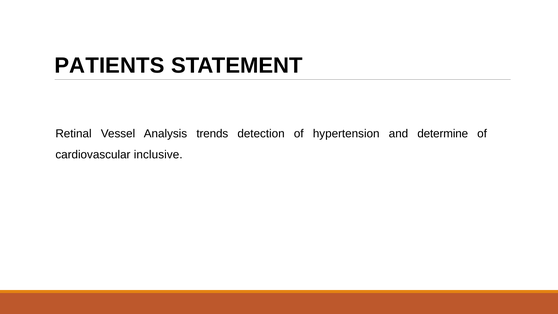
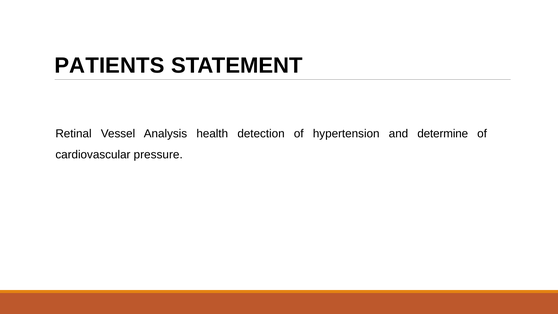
trends: trends -> health (212, 134)
inclusive: inclusive -> pressure (158, 155)
